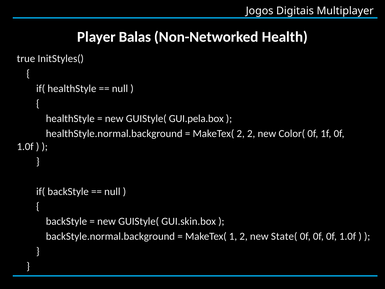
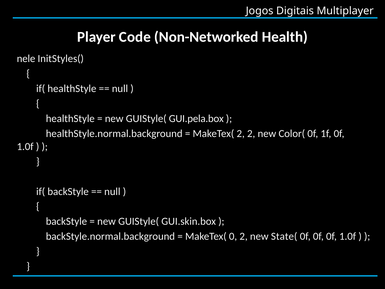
Balas: Balas -> Code (135, 37)
true: true -> nele (26, 59)
1: 1 -> 0 (233, 236)
